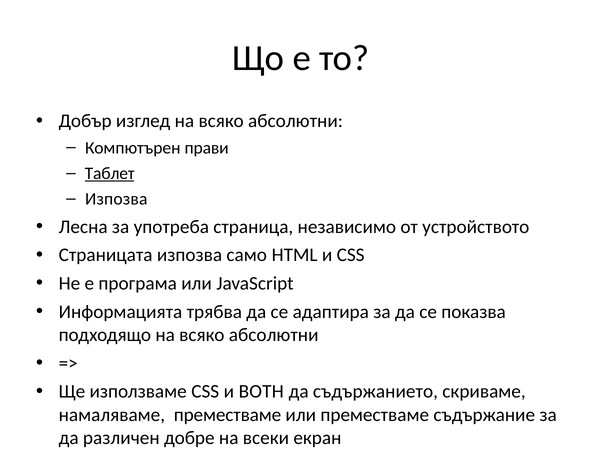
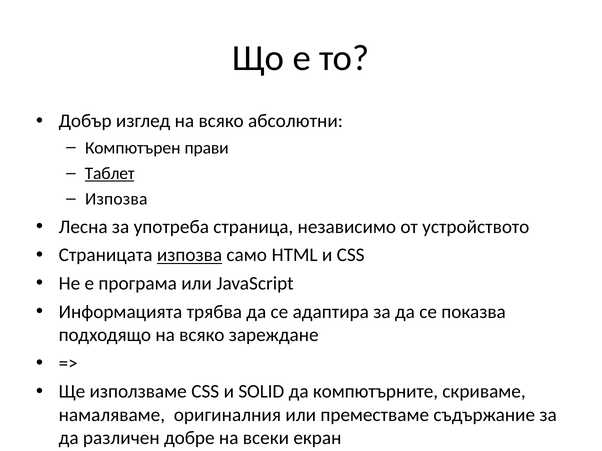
изпозва underline: none -> present (190, 255)
подходящо на всяко абсолютни: абсолютни -> зареждане (274, 335)
BOTH: BOTH -> SOLID (261, 392)
съдържанието: съдържанието -> компютърните (376, 392)
намаляваме преместваме: преместваме -> оригиналния (227, 415)
